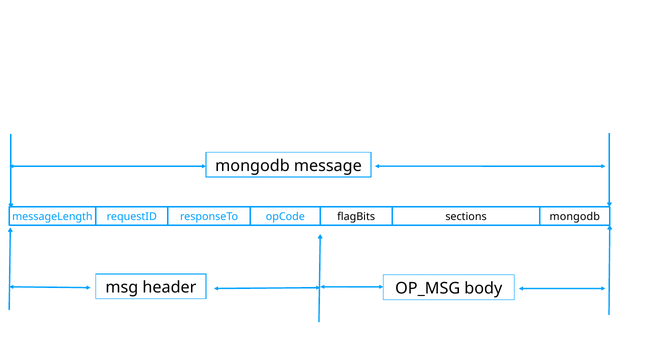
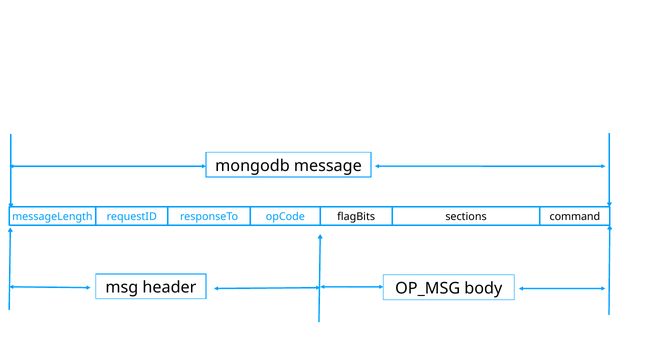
sections mongodb: mongodb -> command (575, 217)
